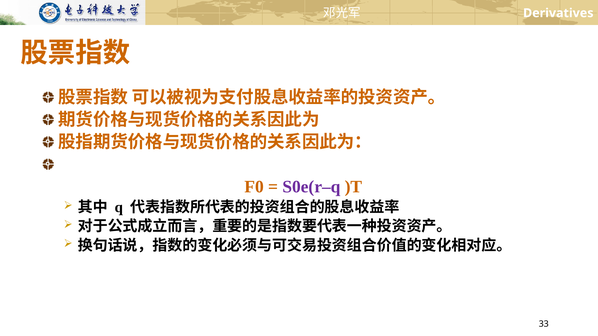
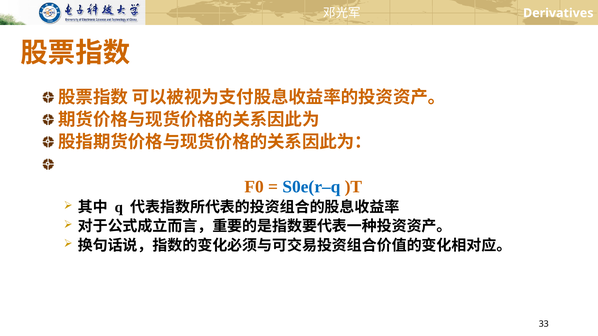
S0e(r–q colour: purple -> blue (312, 187)
